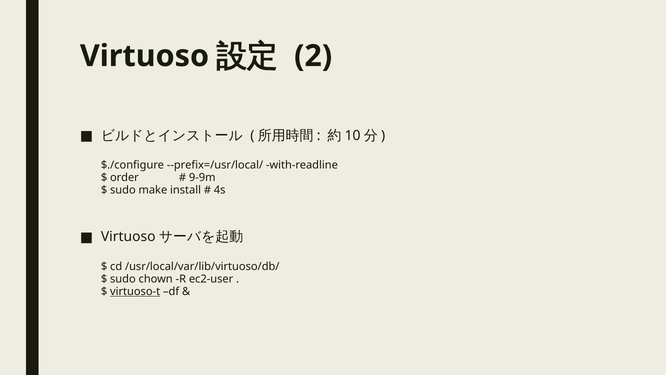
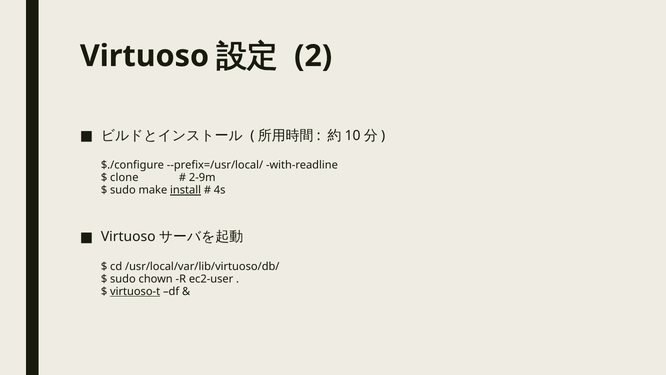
order: order -> clone (124, 178)
9-9m: 9-9m -> 2-9m (202, 178)
install underline: none -> present (186, 190)
